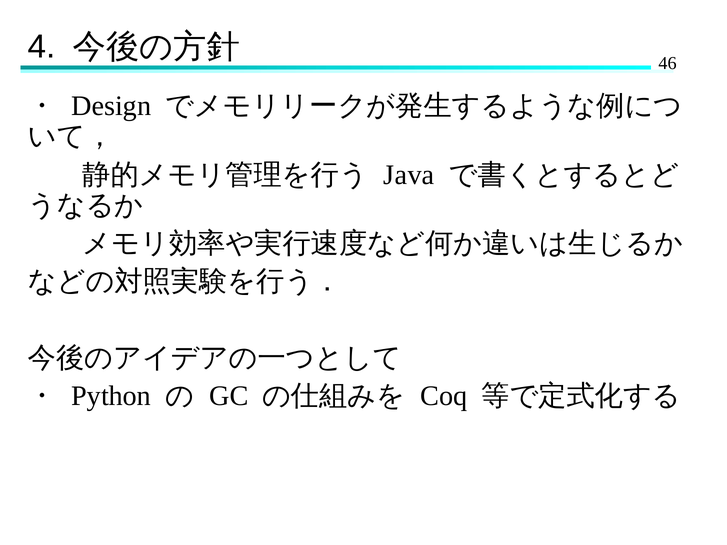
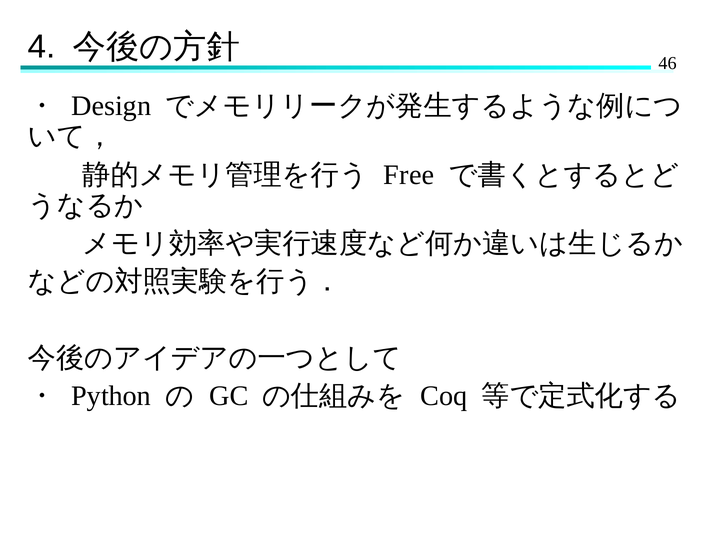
Java: Java -> Free (409, 175)
